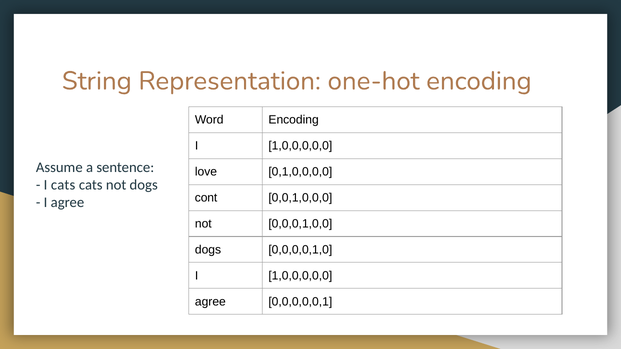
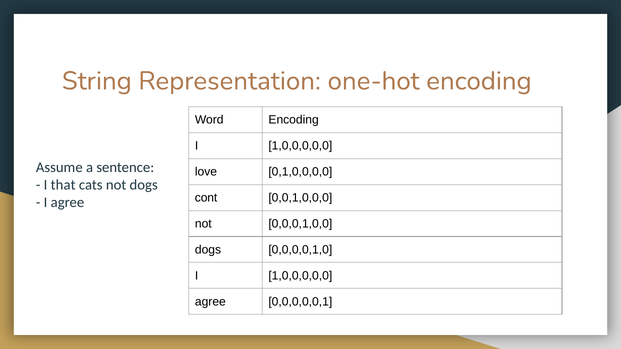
I cats: cats -> that (63, 185)
